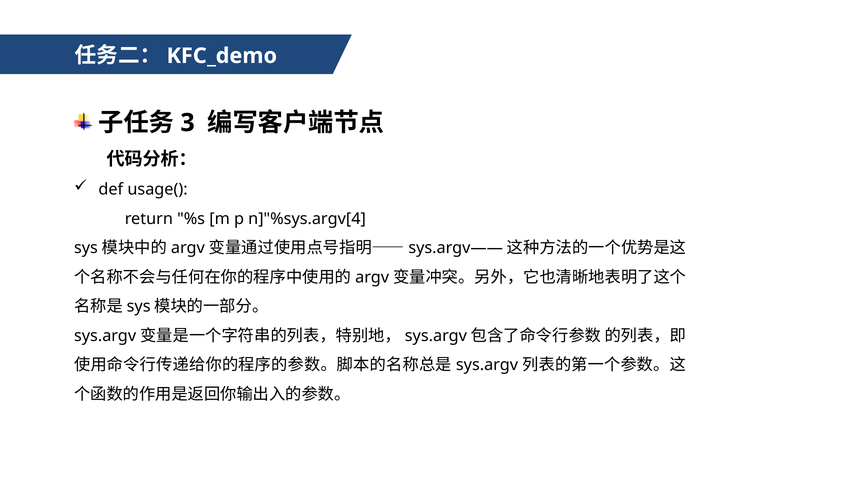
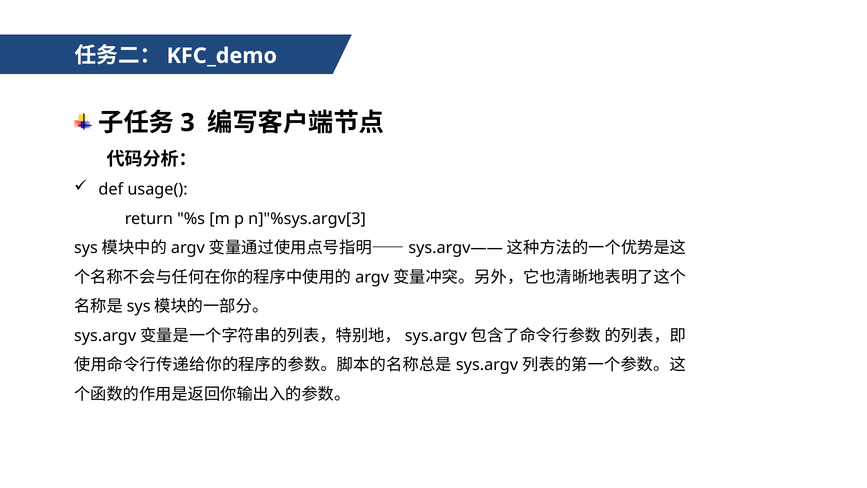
n]"%sys.argv[4: n]"%sys.argv[4 -> n]"%sys.argv[3 (307, 219)
